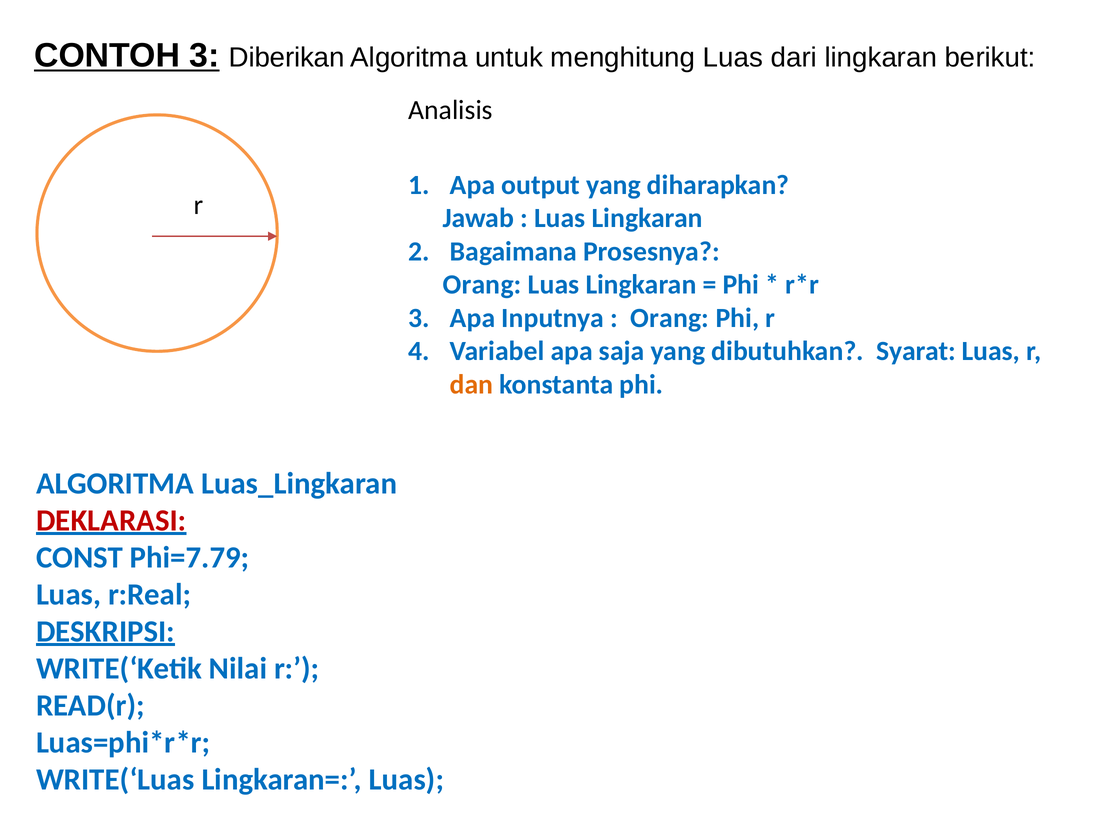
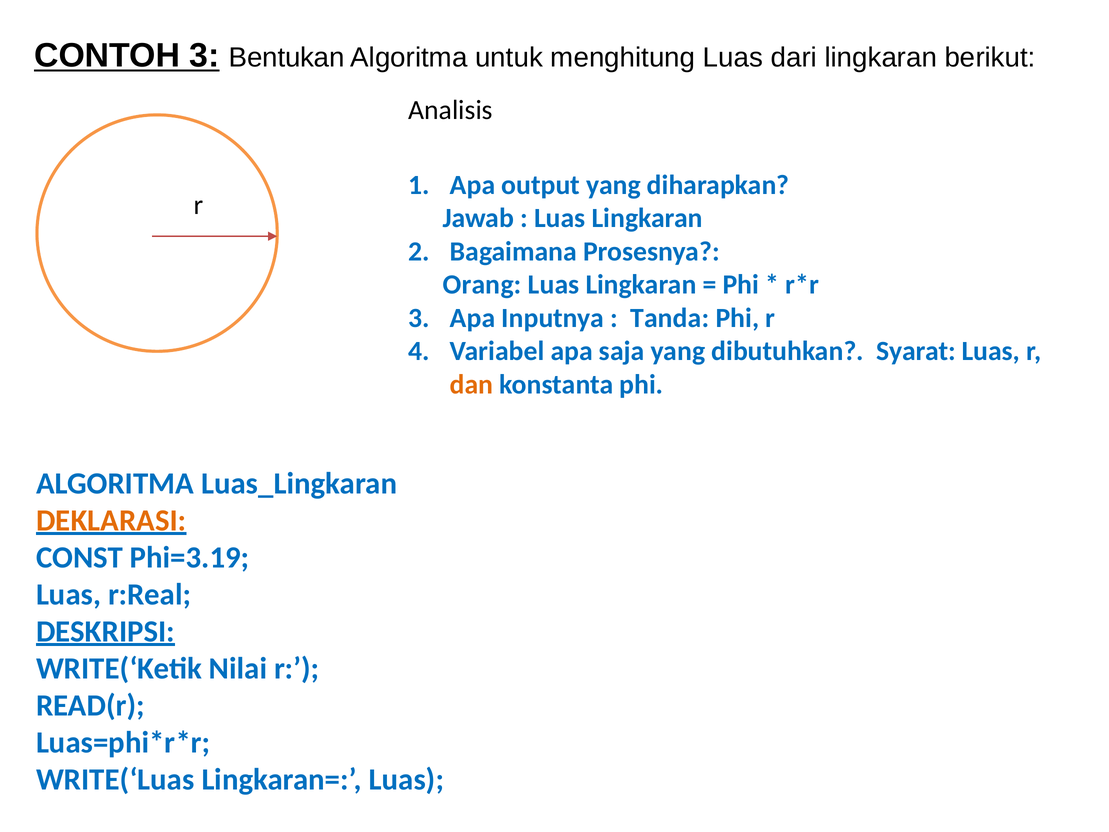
Diberikan: Diberikan -> Bentukan (287, 57)
Orang: Orang -> Tanda (670, 318)
DEKLARASI colour: red -> orange (111, 520)
Phi=7.79: Phi=7.79 -> Phi=3.19 (189, 557)
